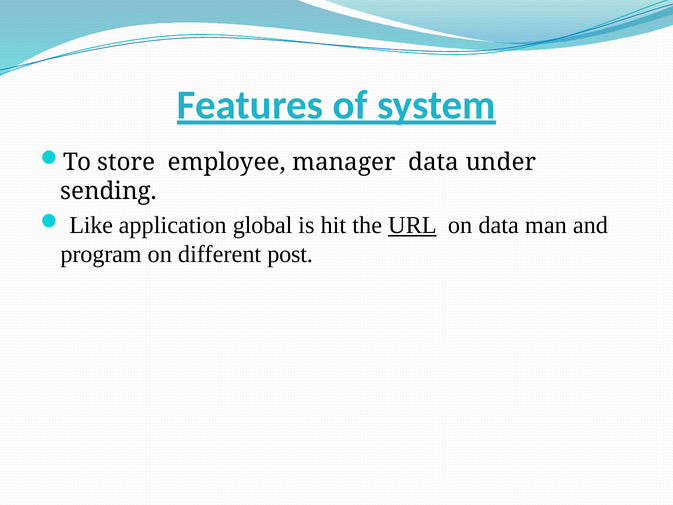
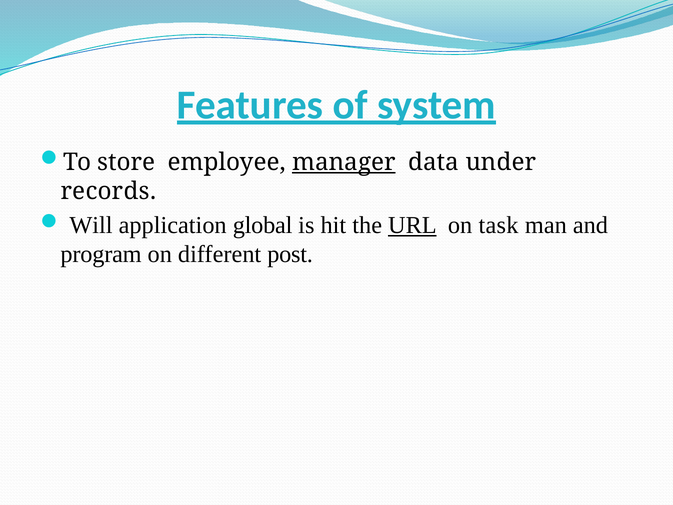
manager underline: none -> present (344, 162)
sending: sending -> records (108, 191)
Like: Like -> Will (91, 225)
on data: data -> task (498, 225)
